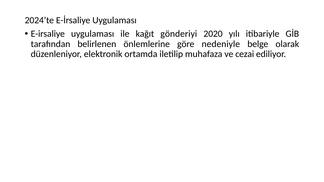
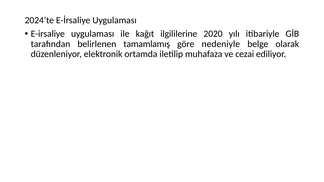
gönderiyi: gönderiyi -> ilgililerine (179, 34)
önlemlerine: önlemlerine -> tamamlamış (147, 44)
